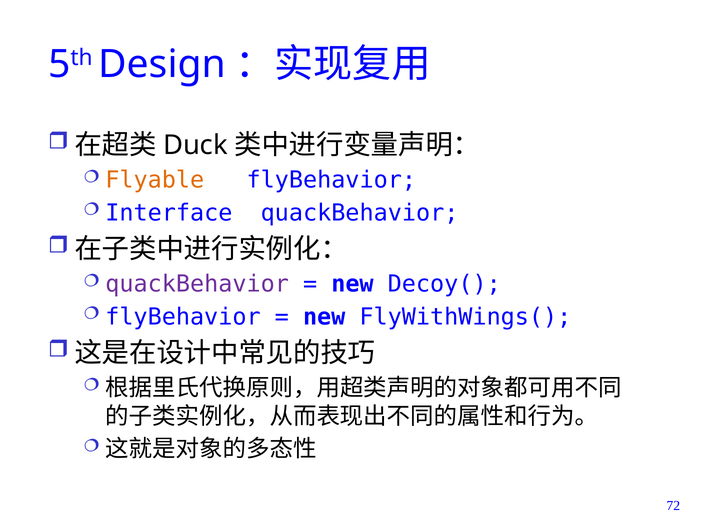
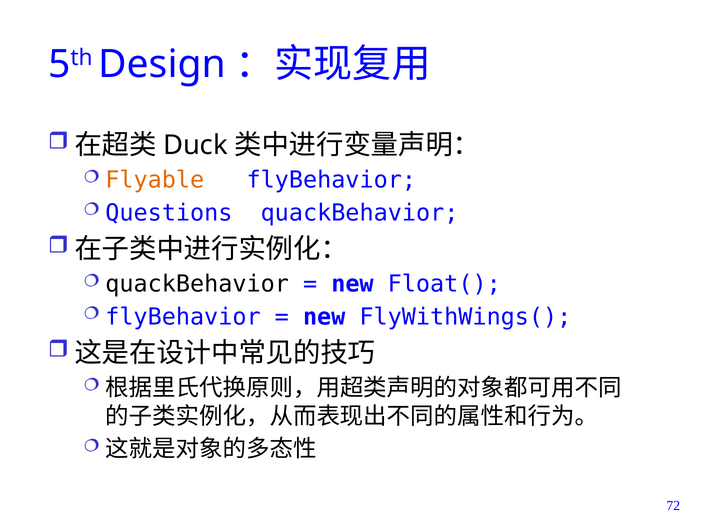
Interface: Interface -> Questions (169, 213)
quackBehavior colour: purple -> black (197, 284)
Decoy(: Decoy( -> Float( (444, 284)
